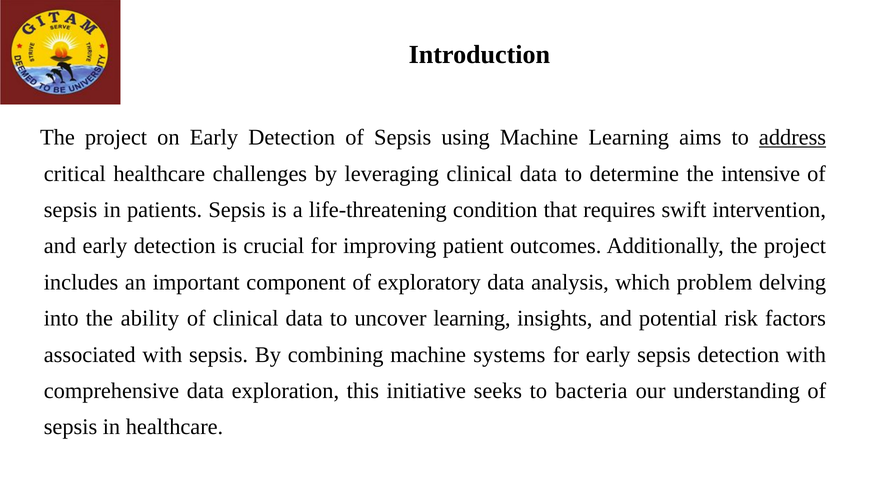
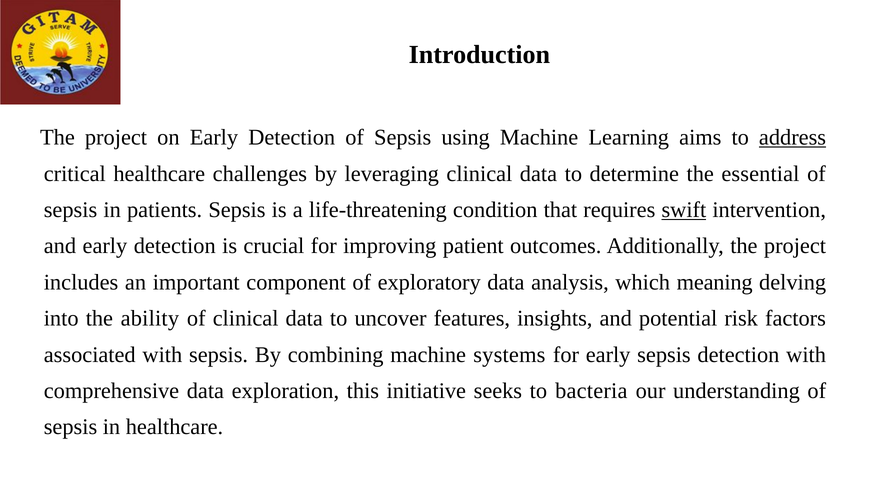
intensive: intensive -> essential (760, 174)
swift underline: none -> present (684, 210)
problem: problem -> meaning (715, 282)
uncover learning: learning -> features (472, 319)
